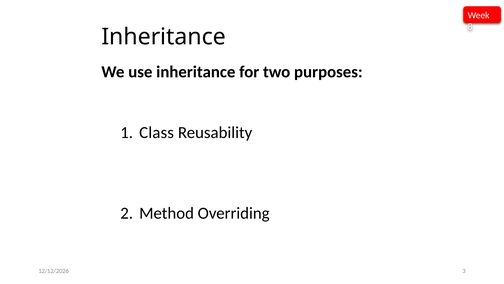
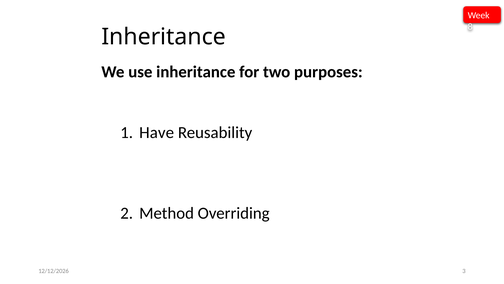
Class: Class -> Have (157, 132)
